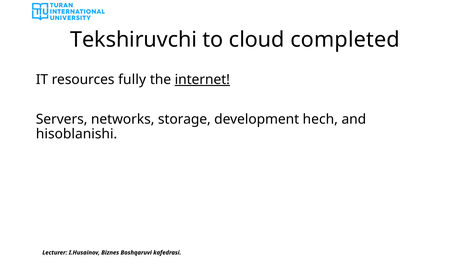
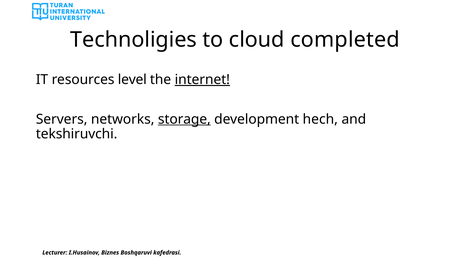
Tekshiruvchi: Tekshiruvchi -> Technoligies (134, 40)
fully: fully -> level (132, 80)
storage underline: none -> present (184, 119)
hisoblanishi: hisoblanishi -> tekshiruvchi (77, 134)
